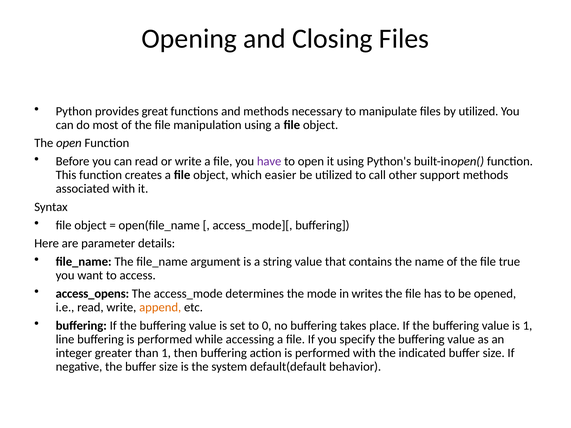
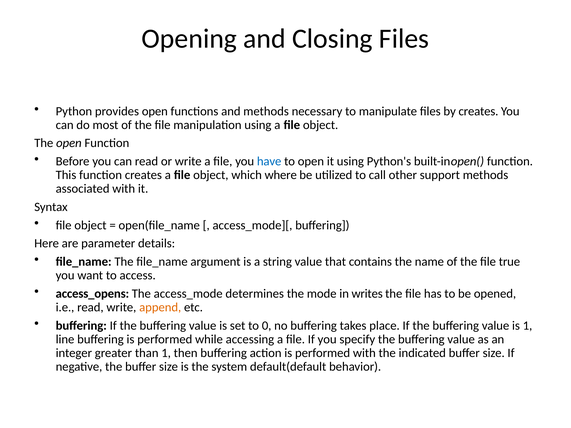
provides great: great -> open (155, 111)
by utilized: utilized -> creates (478, 111)
have colour: purple -> blue (269, 161)
easier: easier -> where (281, 175)
